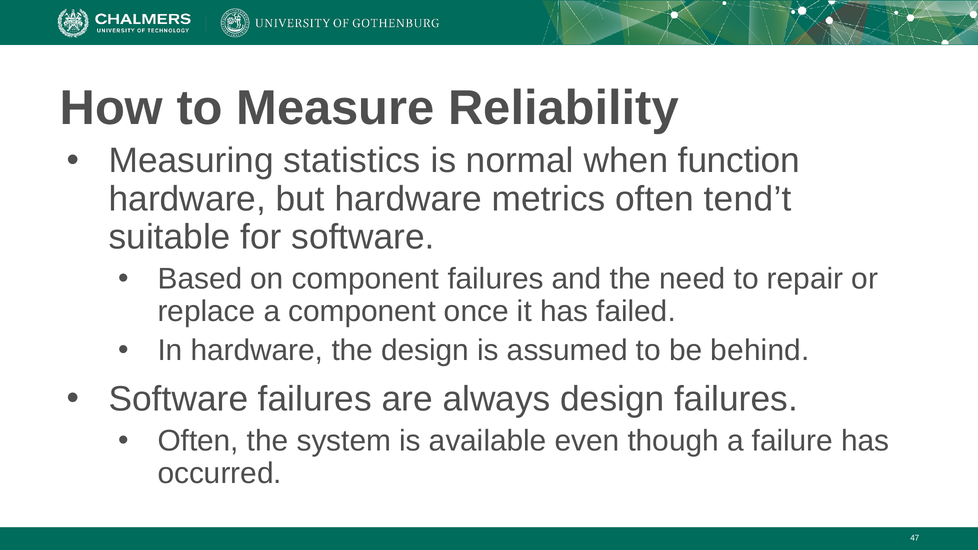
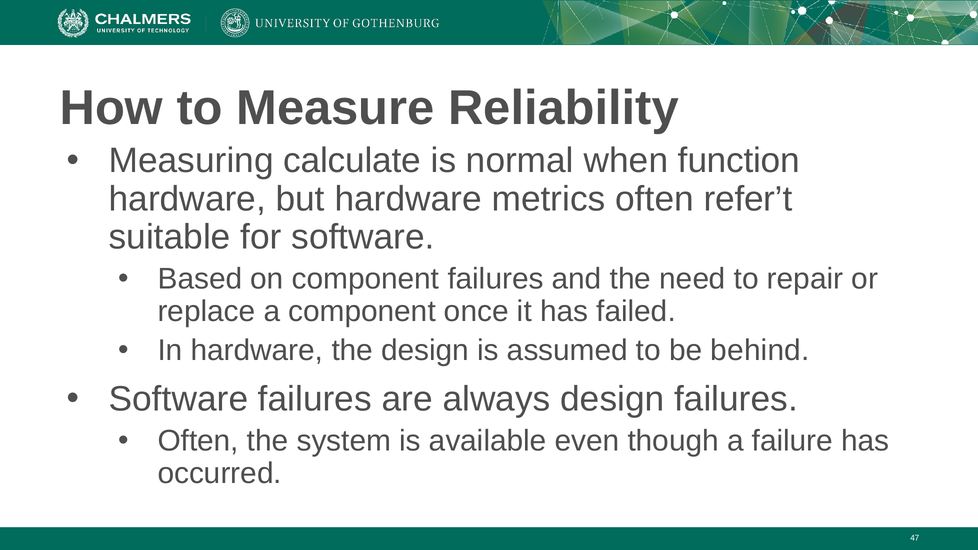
statistics: statistics -> calculate (352, 161)
tend’t: tend’t -> refer’t (748, 199)
